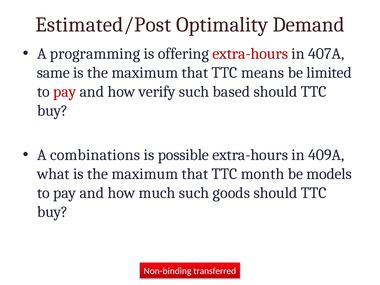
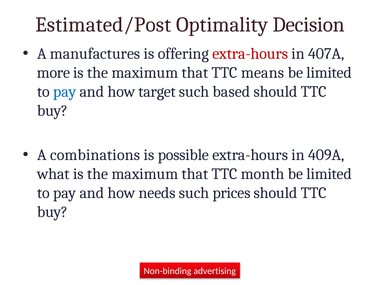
Demand: Demand -> Decision (309, 25)
programming: programming -> manufactures (95, 54)
same: same -> more (53, 73)
pay colour: red -> blue (65, 92)
verify: verify -> target (157, 92)
models: models -> limited (329, 174)
much: much -> needs (157, 193)
goods: goods -> prices (232, 193)
transferred: transferred -> advertising (215, 271)
